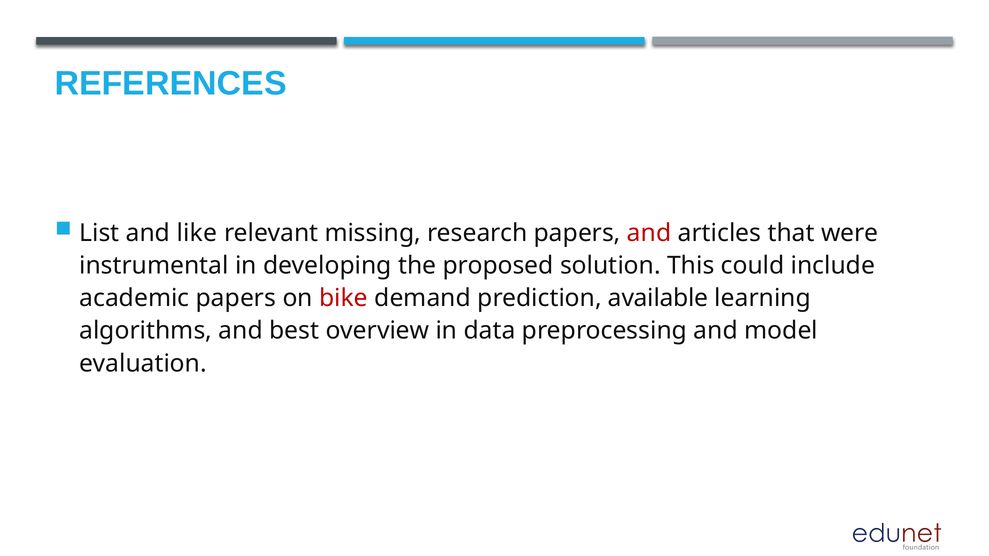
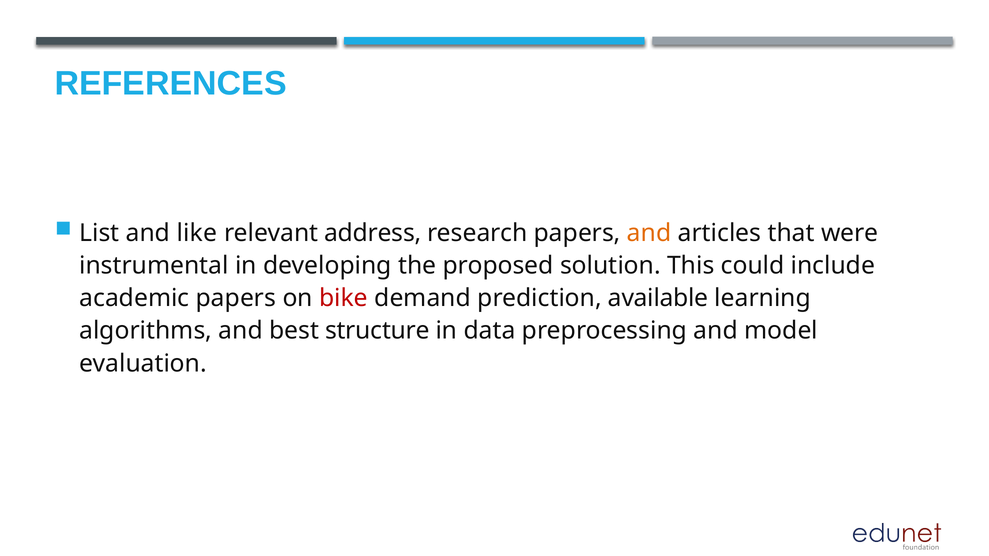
missing: missing -> address (373, 233)
and colour: red -> orange (649, 233)
overview: overview -> structure (377, 331)
